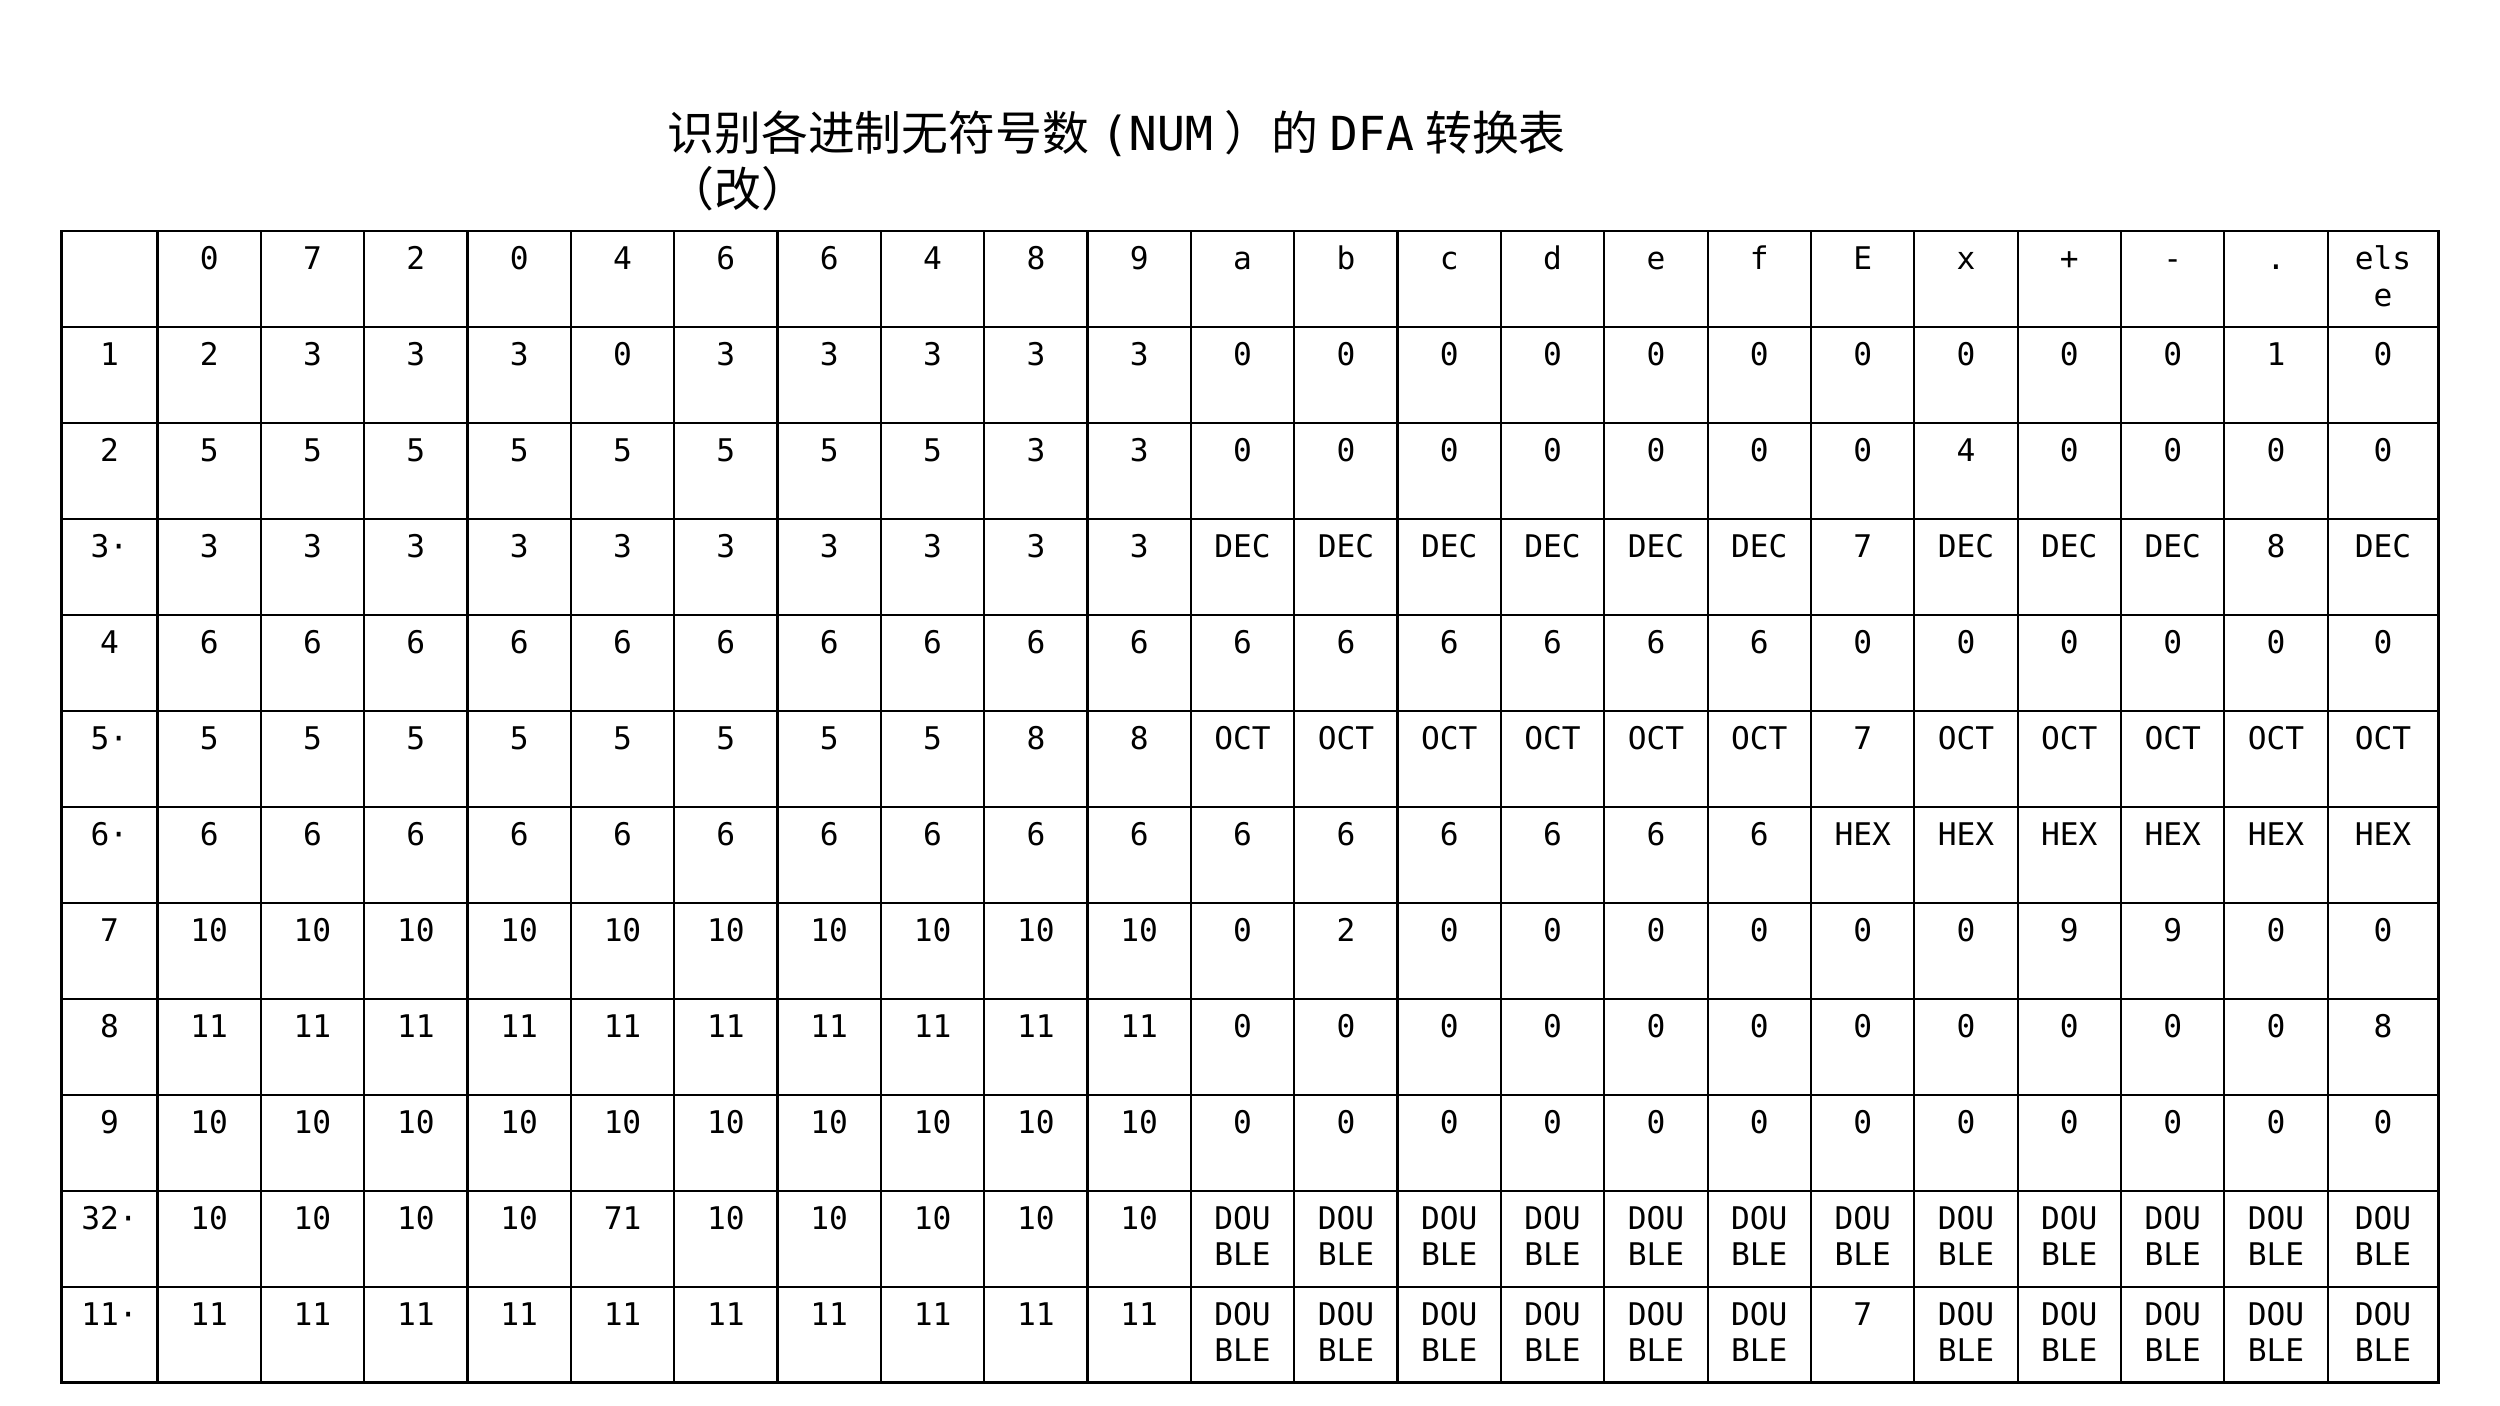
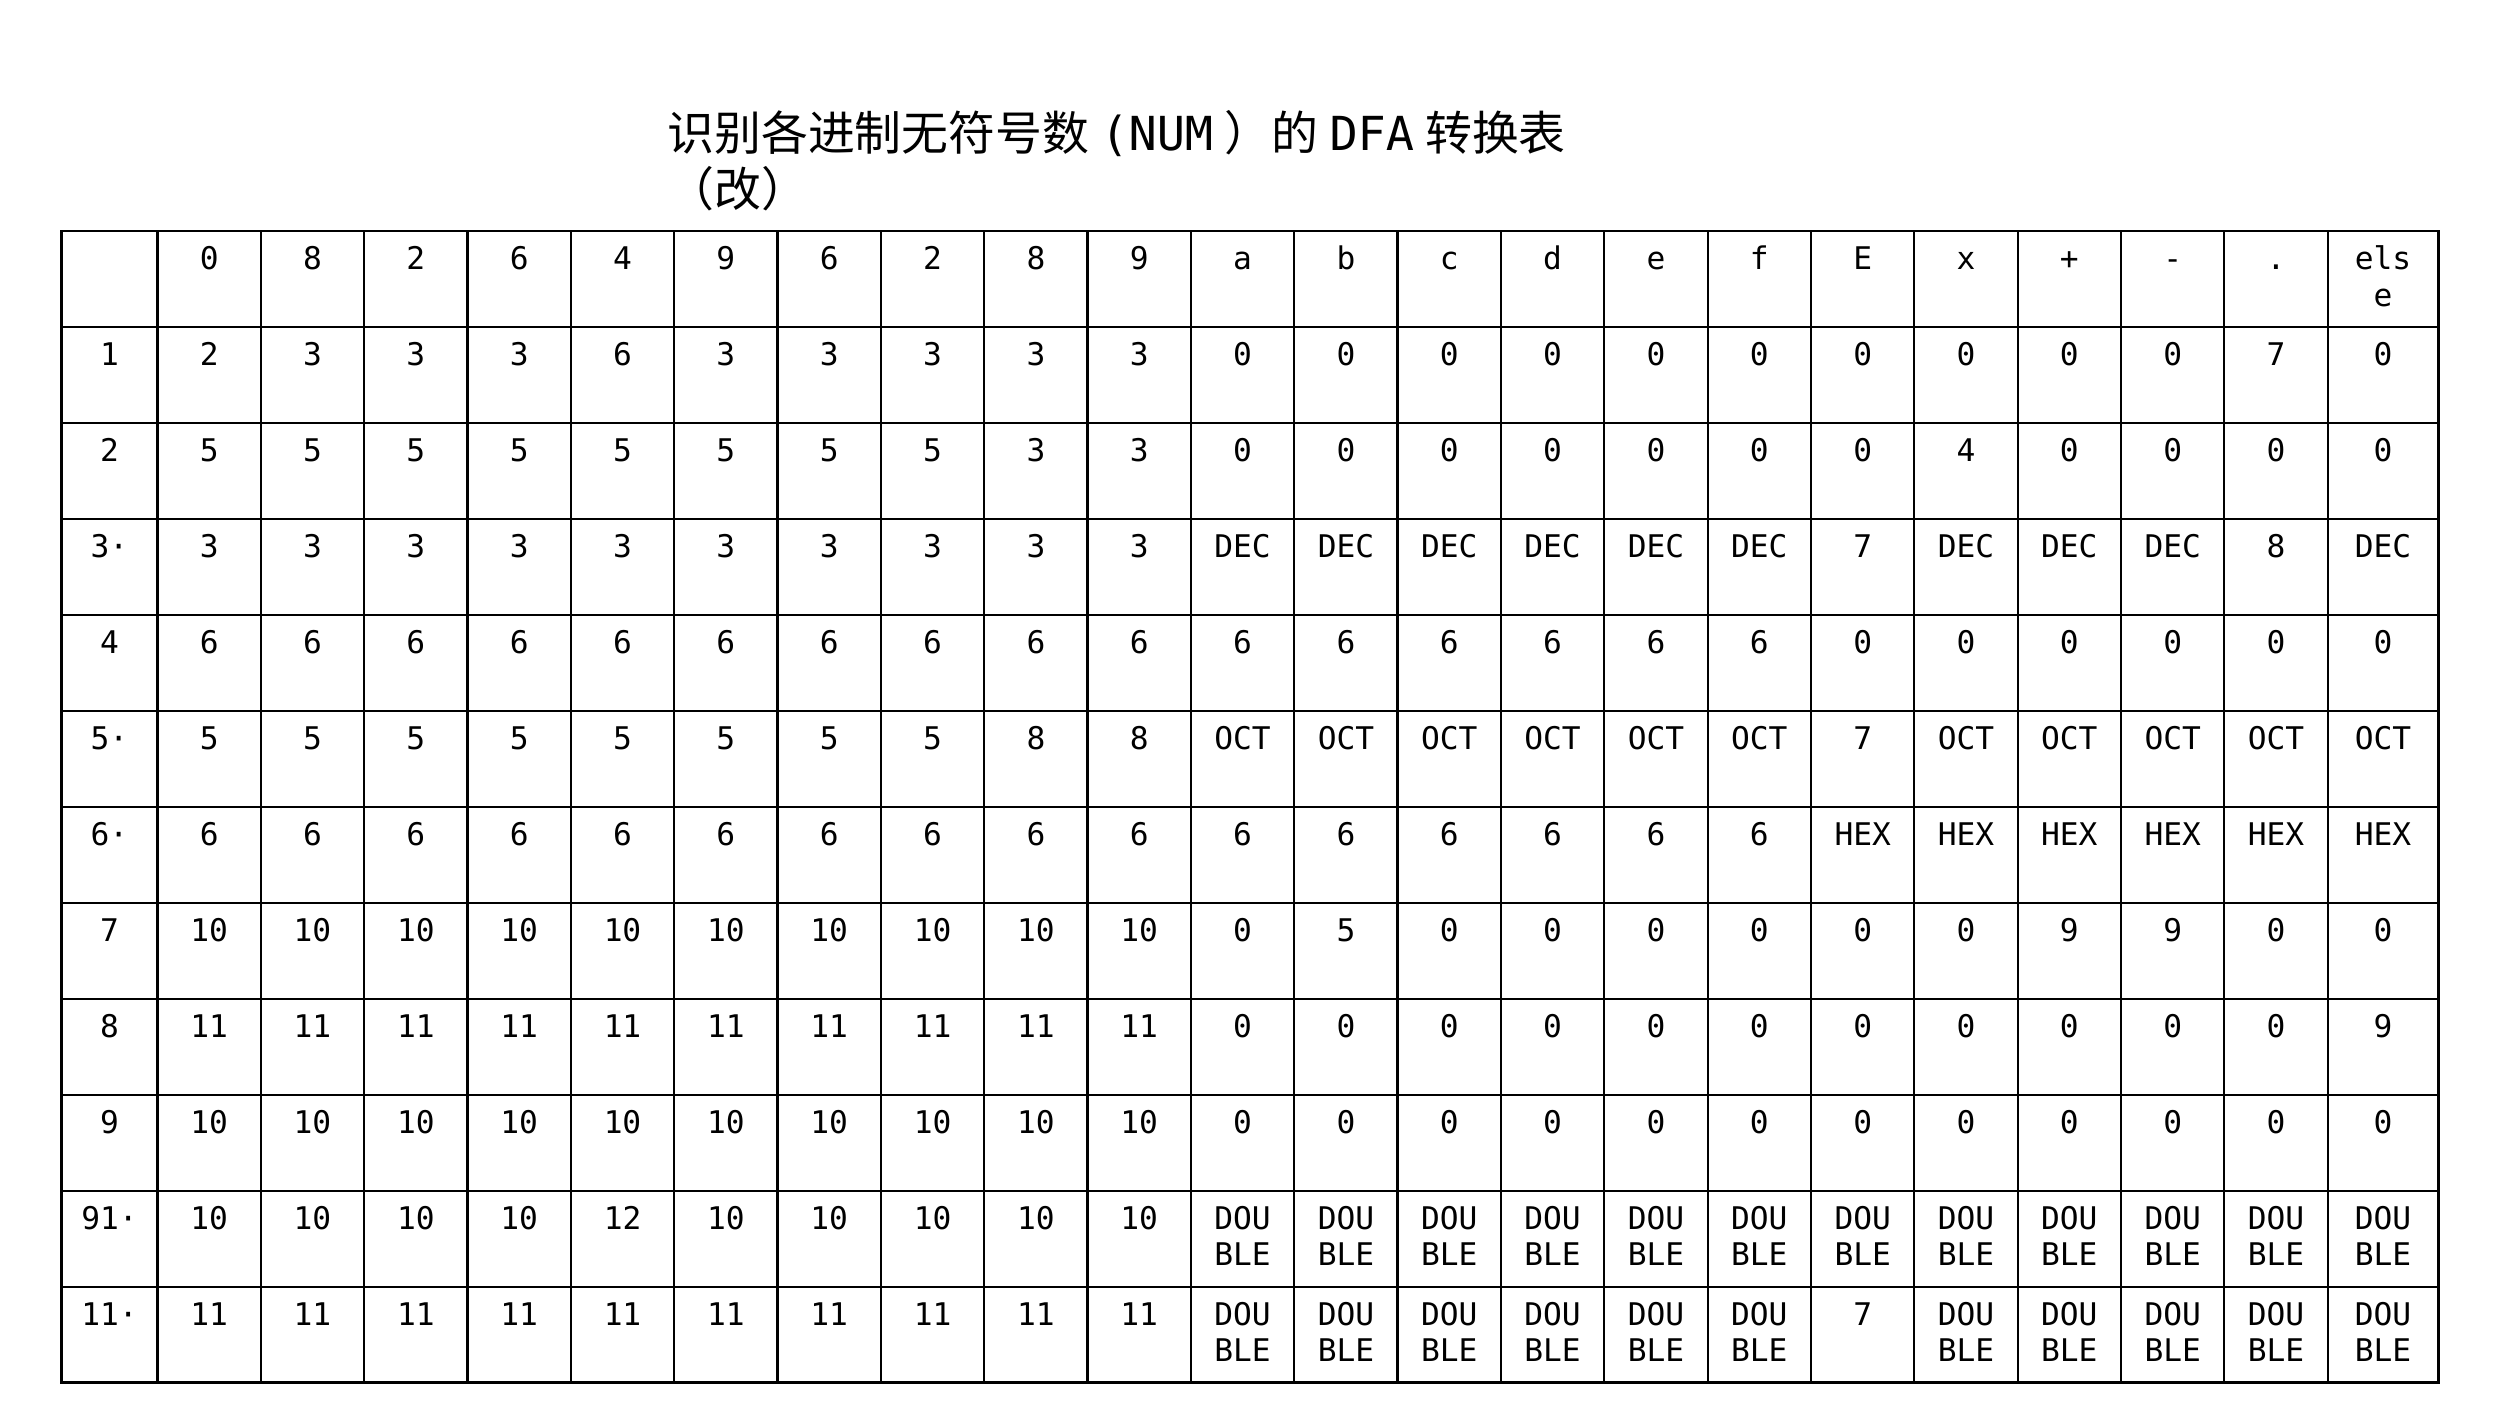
7: 7 -> 8 (312, 259)
0: 0 -> 6 (519, 259)
6: 6 -> 9 (726, 259)
6 4: 4 -> 2 (933, 259)
0: 0 -> 6 (623, 355)
0 1: 1 -> 7 (2276, 355)
10 0 2: 2 -> 5 (1346, 931)
8: 8 -> 9 (2383, 1027)
32·: 32· -> 91· (110, 1219)
71: 71 -> 12 (623, 1219)
